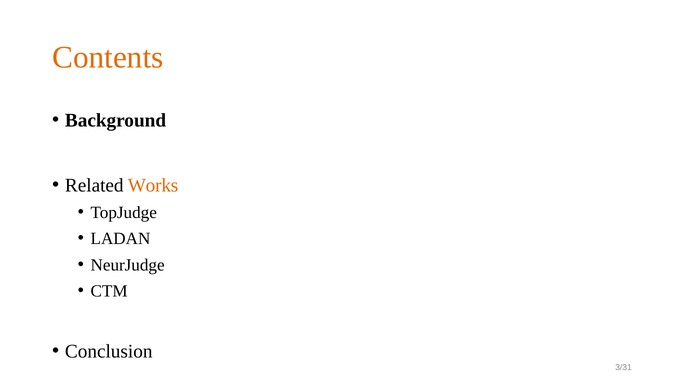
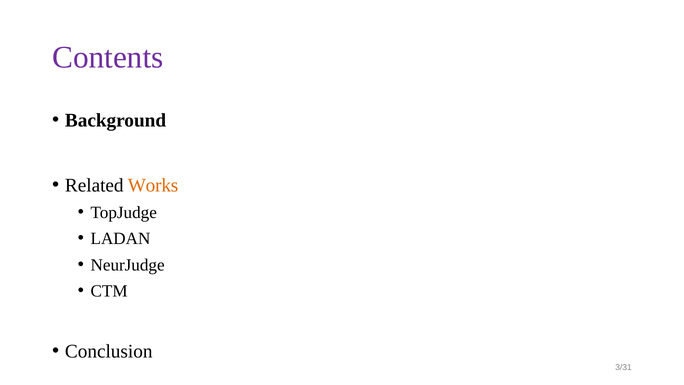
Contents colour: orange -> purple (108, 57)
